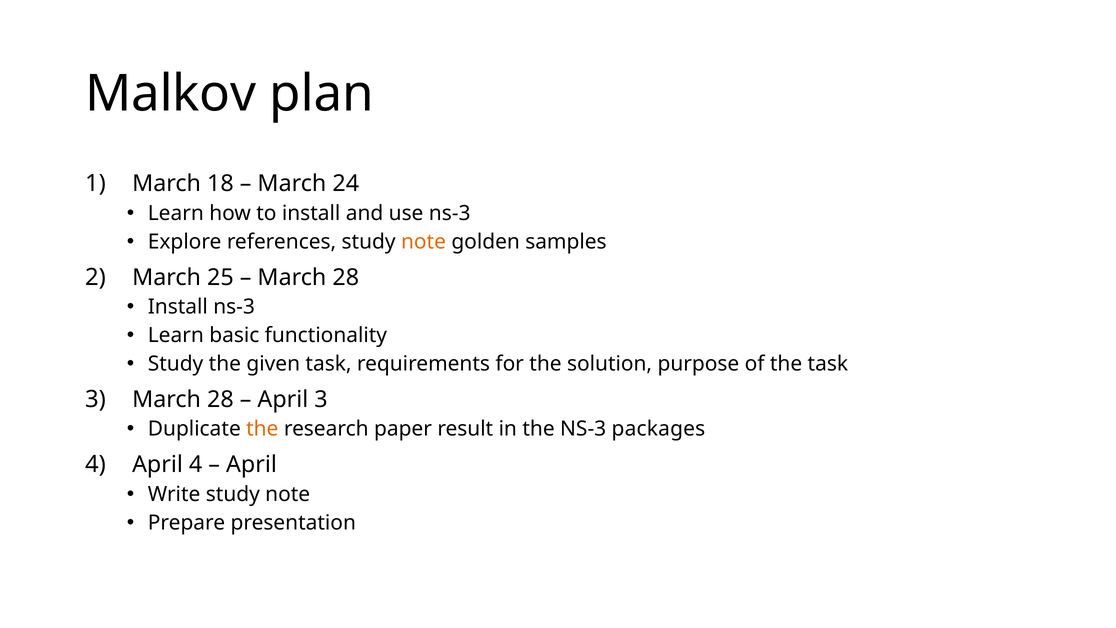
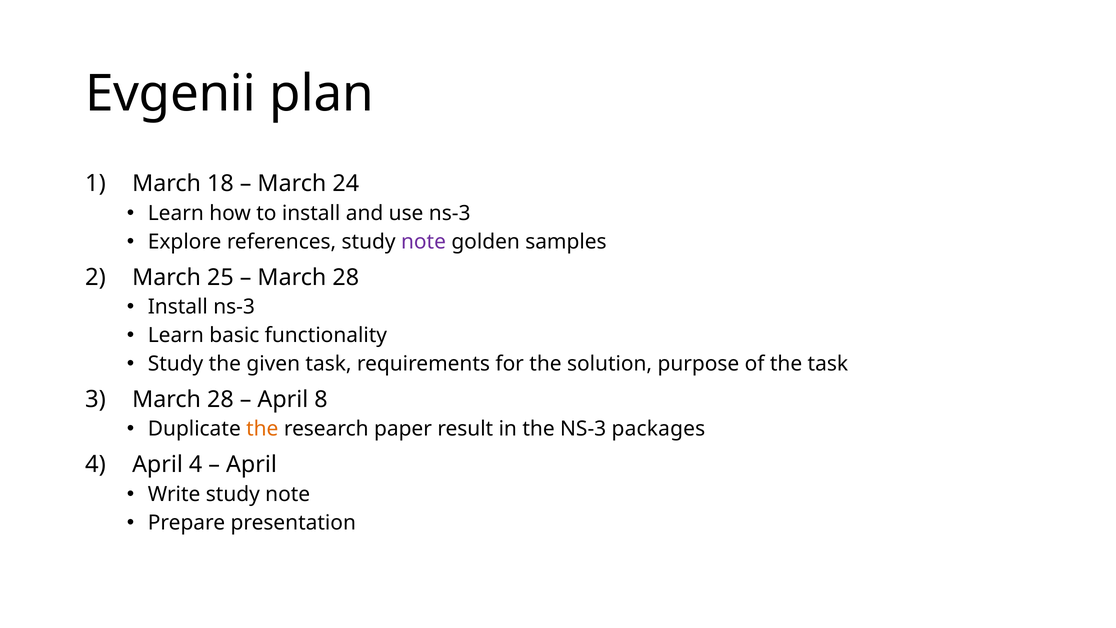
Malkov: Malkov -> Evgenii (171, 94)
note colour: orange -> purple (424, 242)
April 3: 3 -> 8 (321, 399)
